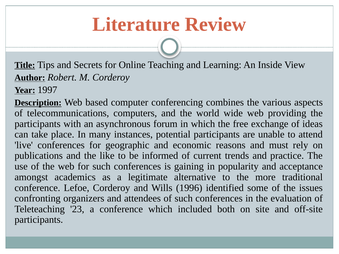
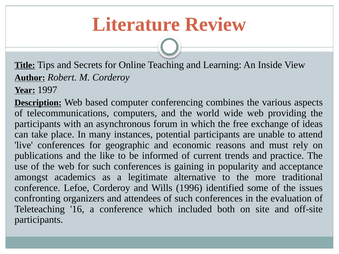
23: 23 -> 16 (77, 209)
